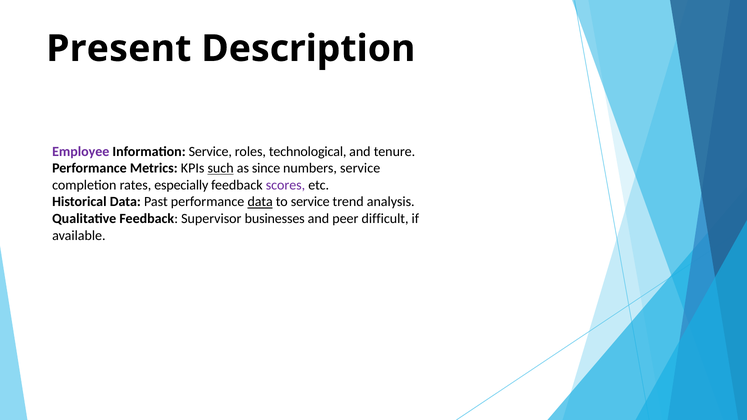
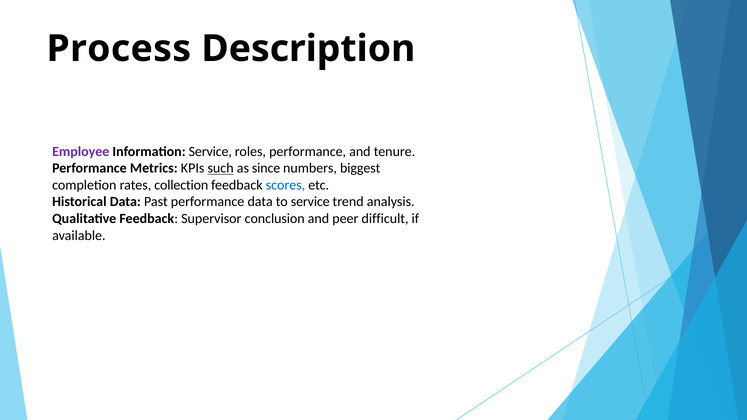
Present: Present -> Process (119, 49)
roles technological: technological -> performance (308, 151)
numbers service: service -> biggest (360, 168)
especially: especially -> collection (181, 185)
scores colour: purple -> blue (285, 185)
data underline: present -> none (260, 202)
businesses: businesses -> conclusion (275, 219)
